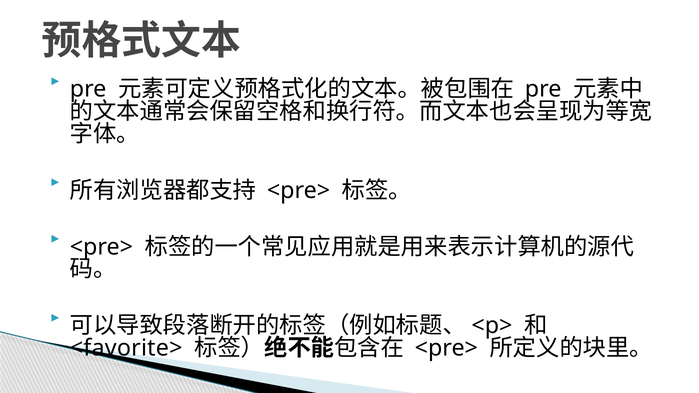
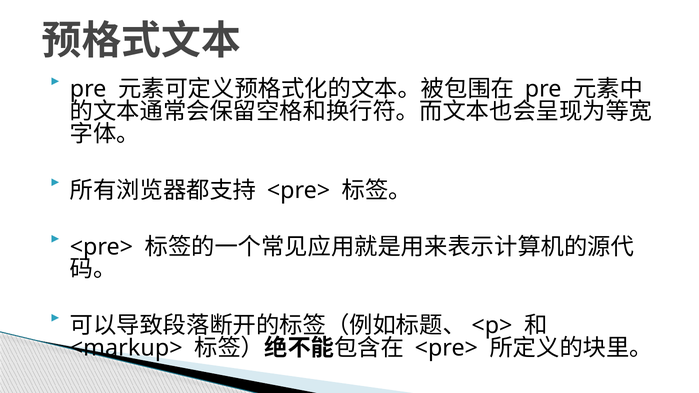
<favorite>: <favorite> -> <markup> (126, 348)
